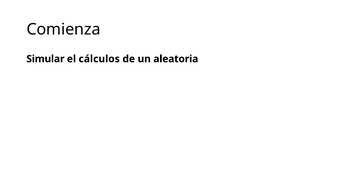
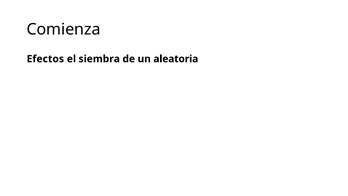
Simular: Simular -> Efectos (45, 59)
cálculos: cálculos -> siembra (99, 59)
